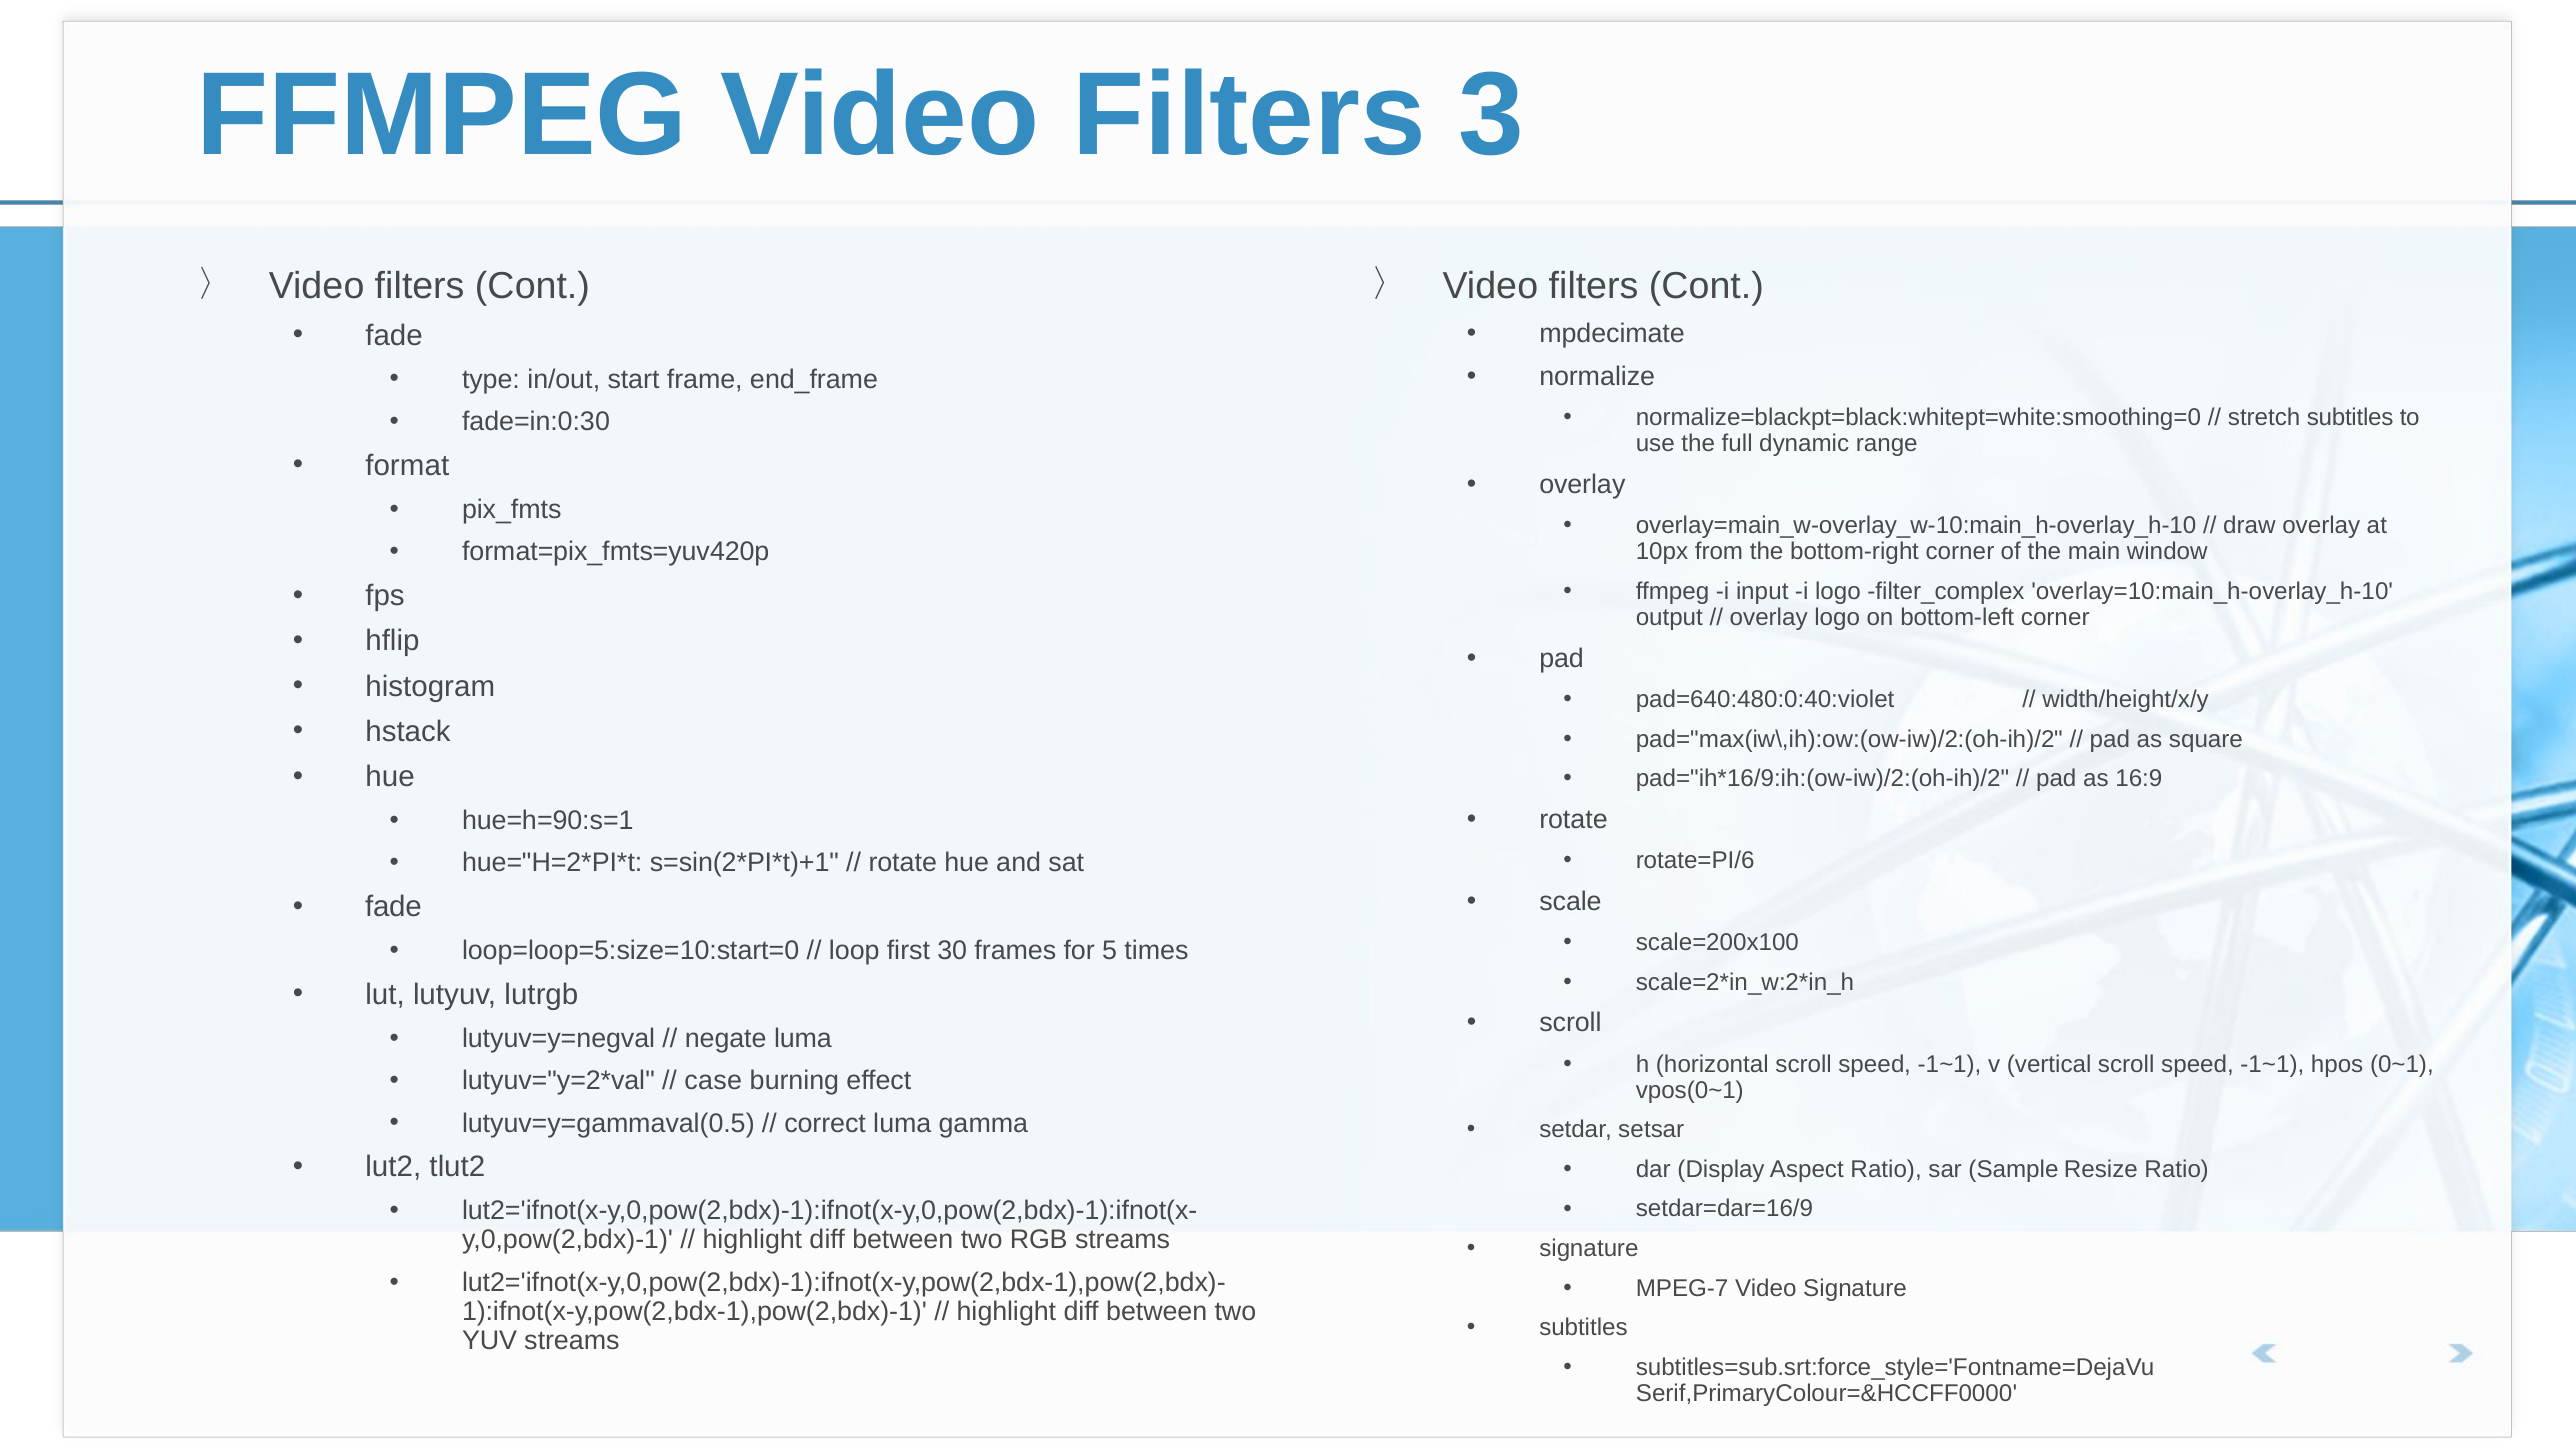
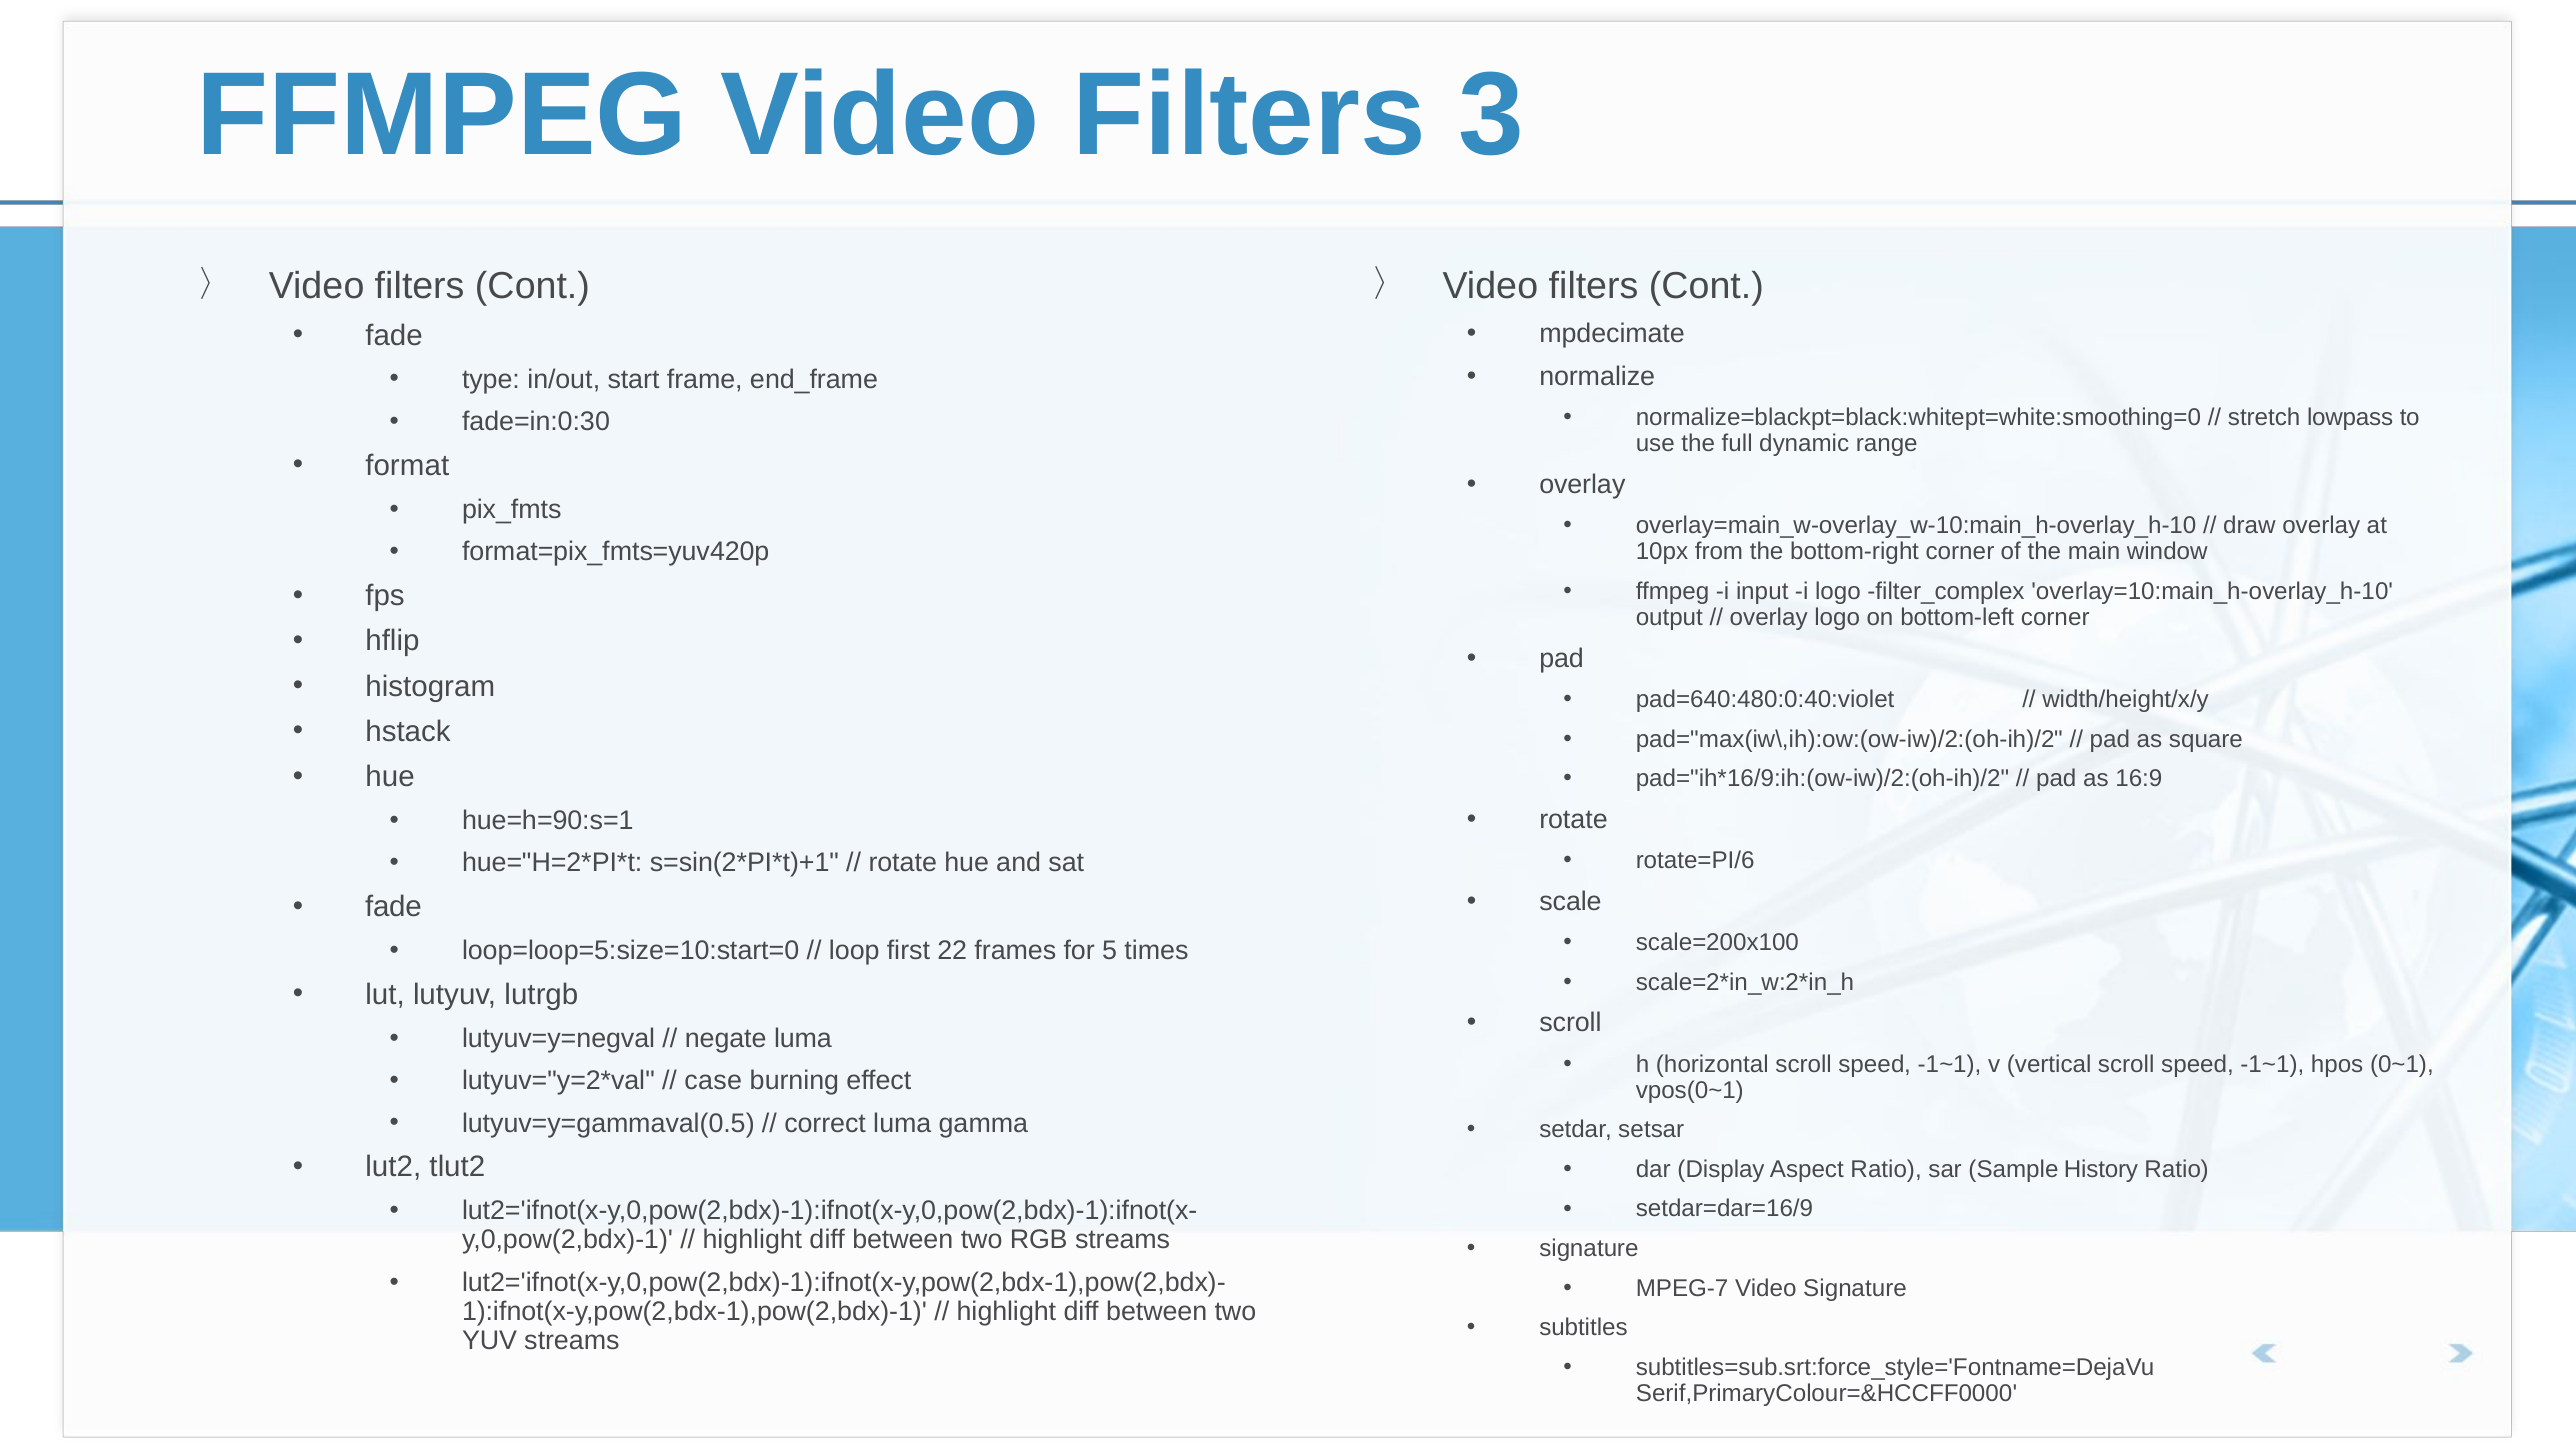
stretch subtitles: subtitles -> lowpass (2350, 417)
30: 30 -> 22 (952, 951)
Resize: Resize -> History (2101, 1169)
